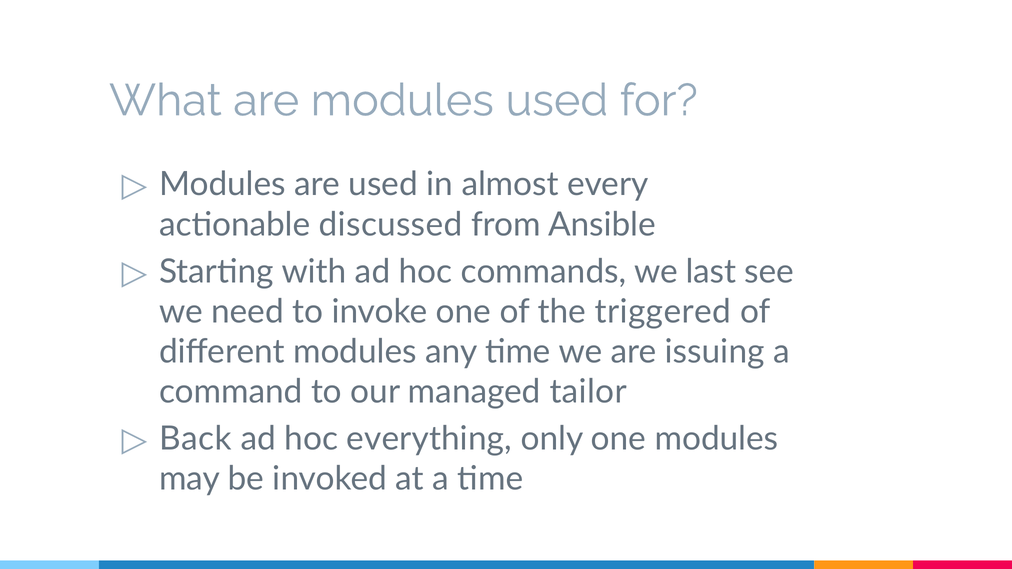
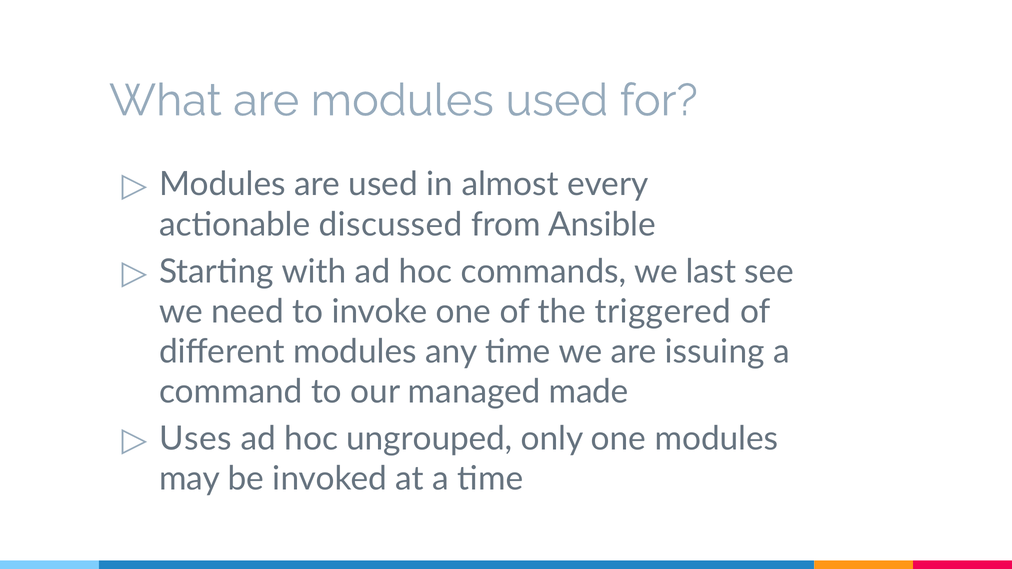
tailor: tailor -> made (589, 392)
Back: Back -> Uses (195, 439)
everything: everything -> ungrouped (429, 439)
